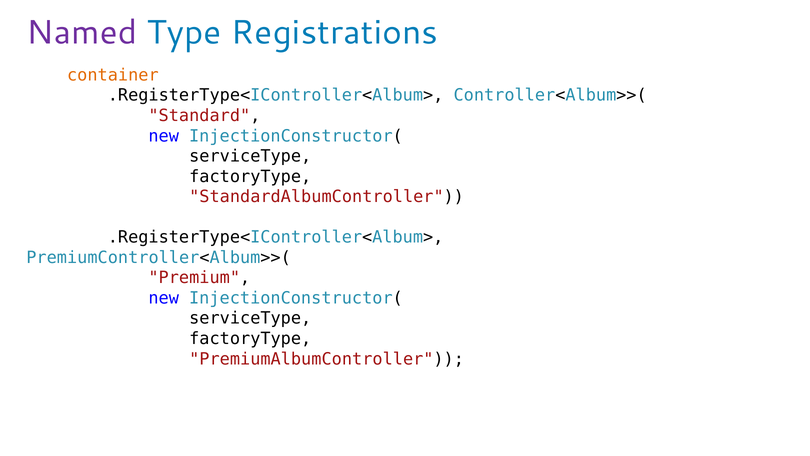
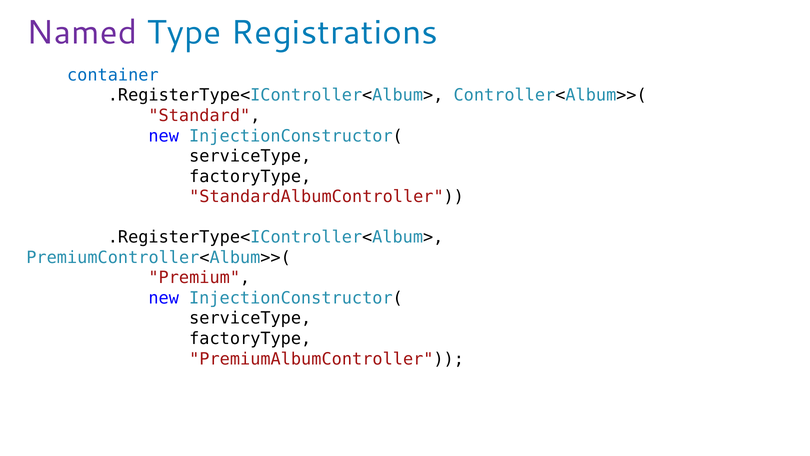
container colour: orange -> blue (113, 75)
